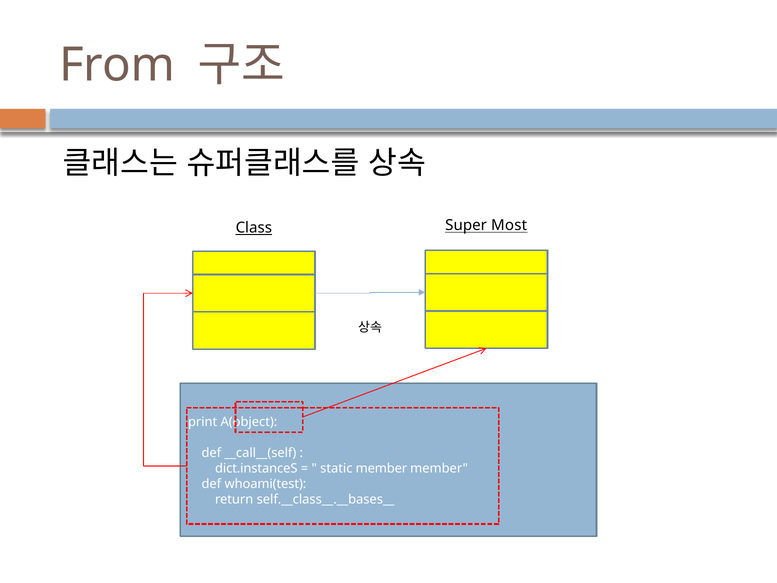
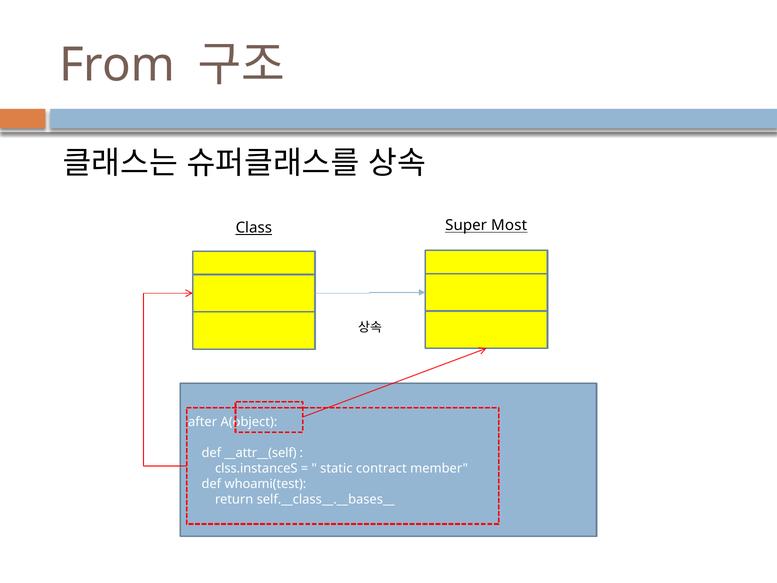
print: print -> after (203, 422)
__call__(self: __call__(self -> __attr__(self (260, 453)
dict.instanceS: dict.instanceS -> clss.instanceS (256, 468)
static member: member -> contract (381, 468)
